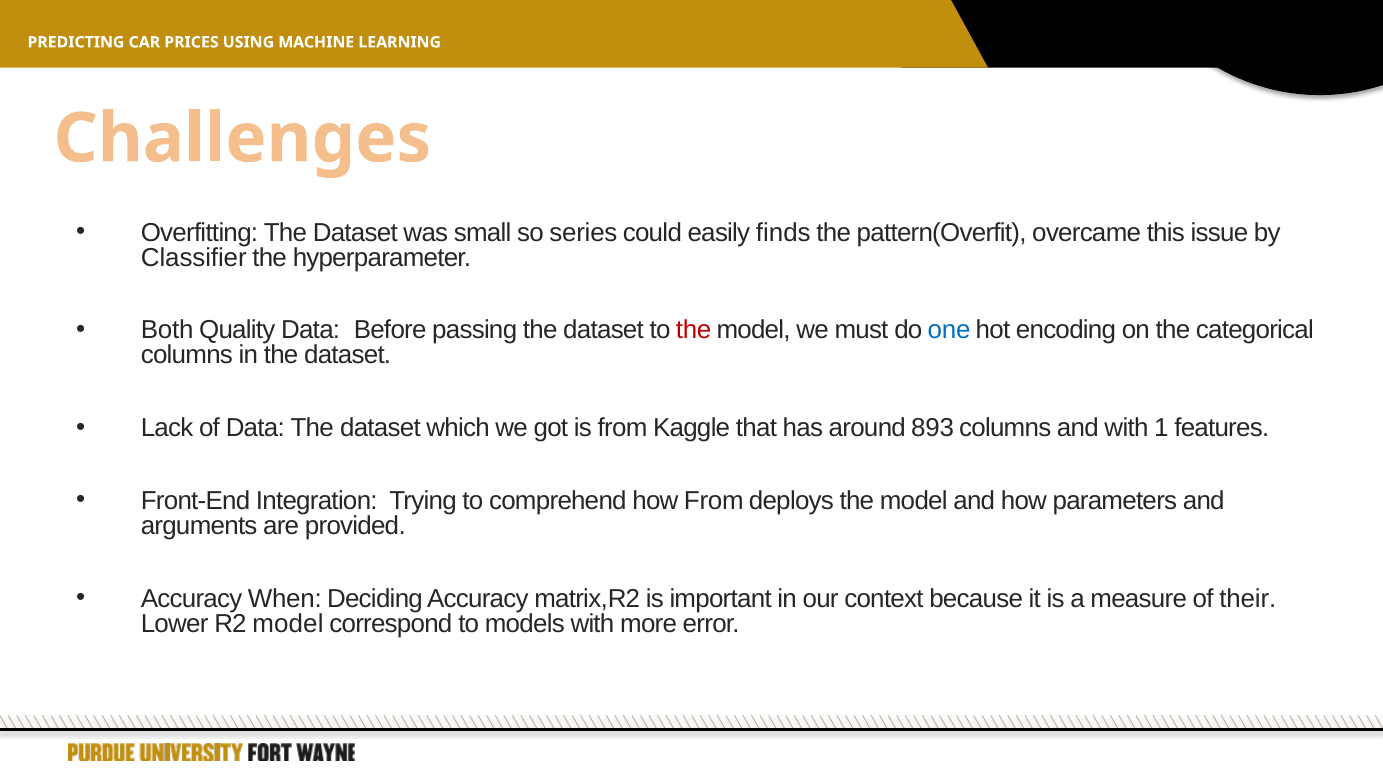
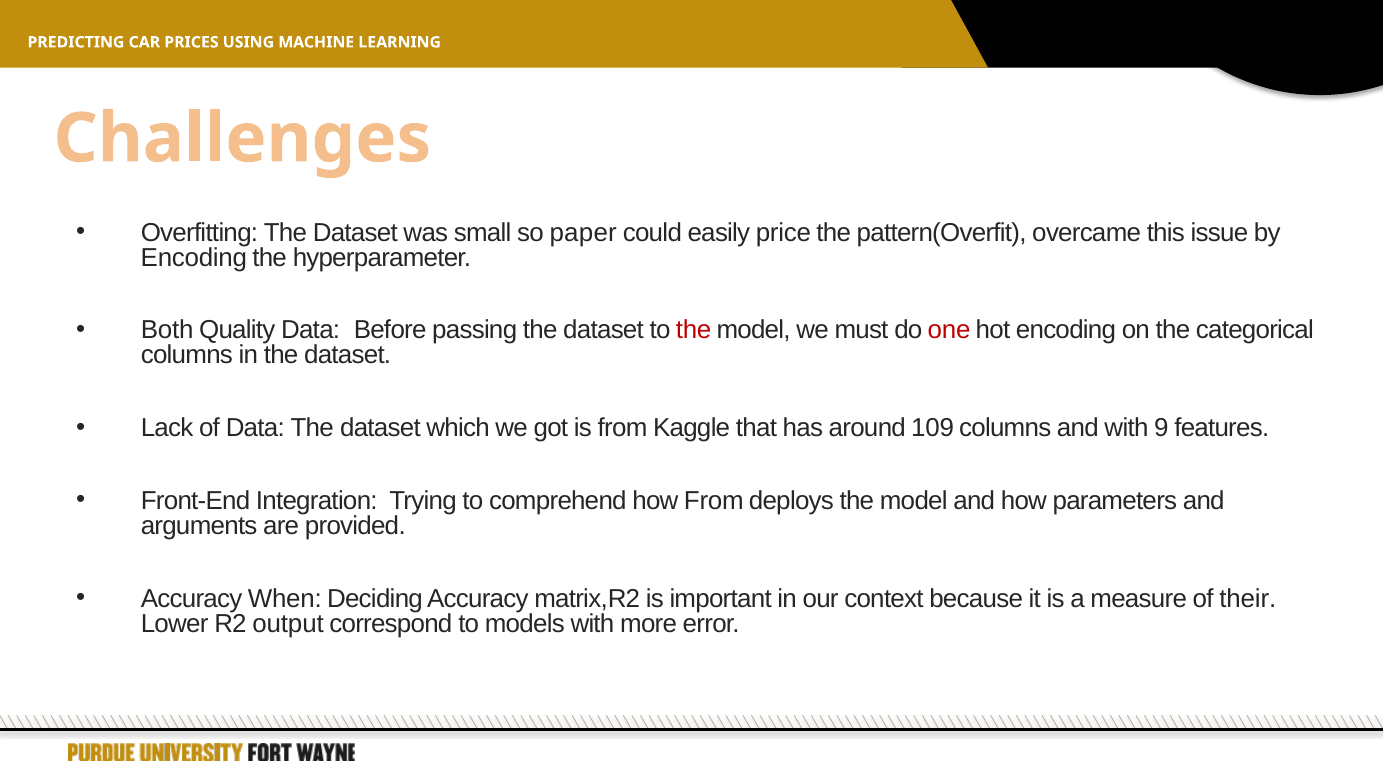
series: series -> paper (583, 233)
finds: finds -> price (783, 233)
Classifier: Classifier -> Encoding (194, 258)
one colour: blue -> red (949, 330)
893: 893 -> 109 (933, 428)
1: 1 -> 9 (1161, 428)
R2 model: model -> output (288, 624)
